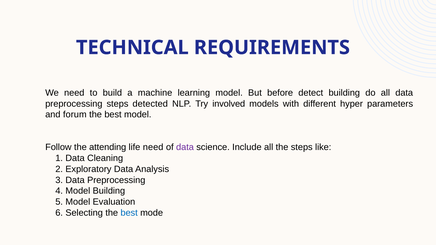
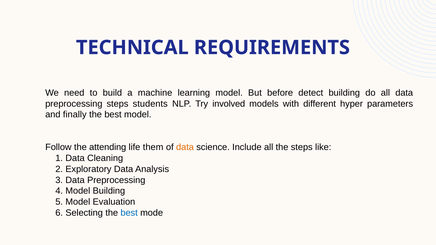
detected: detected -> students (150, 104)
forum: forum -> finally (75, 115)
life need: need -> them (153, 147)
data colour: purple -> orange (185, 147)
